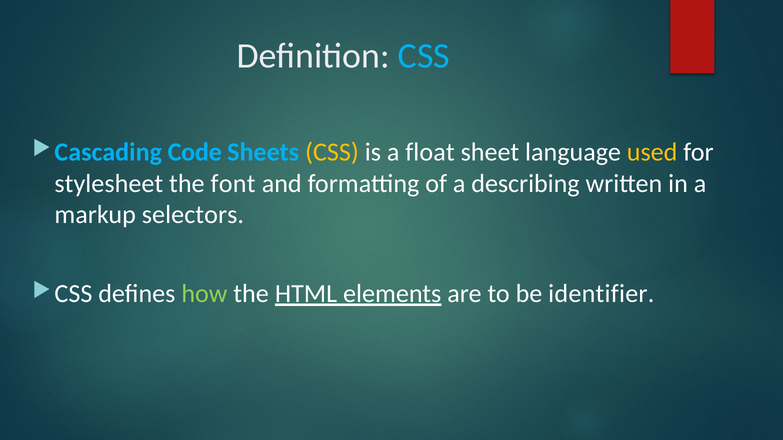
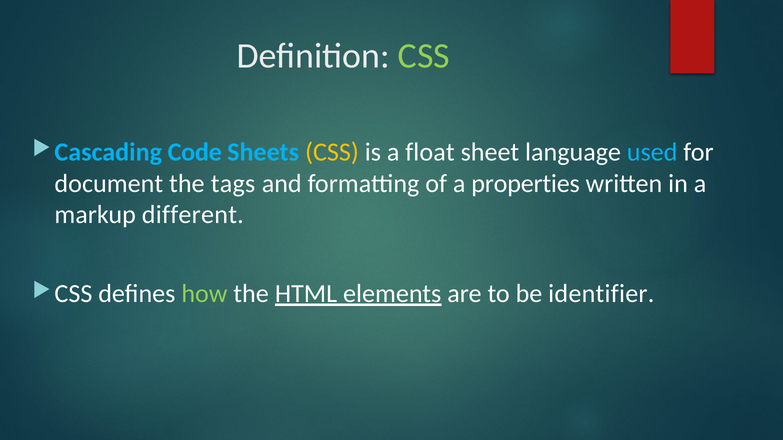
CSS colour: light blue -> light green (424, 56)
used colour: yellow -> light blue (652, 152)
stylesheet: stylesheet -> document (109, 184)
font: font -> tags (233, 184)
describing: describing -> properties (526, 184)
selectors: selectors -> different (193, 215)
